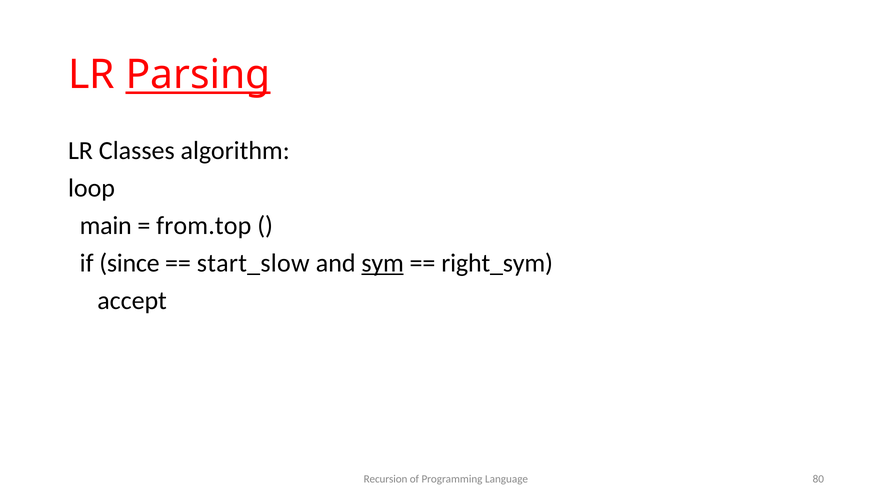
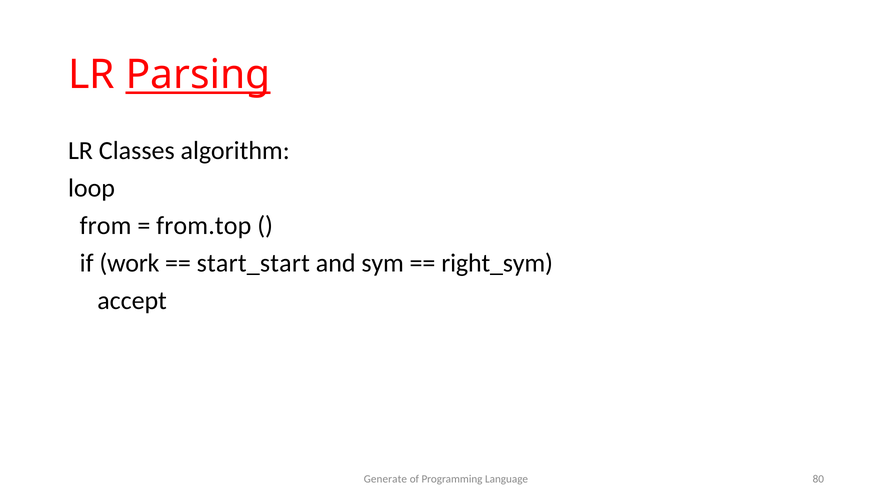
main: main -> from (106, 226)
since: since -> work (129, 263)
start_slow: start_slow -> start_start (253, 263)
sym underline: present -> none (383, 263)
Recursion: Recursion -> Generate (385, 479)
